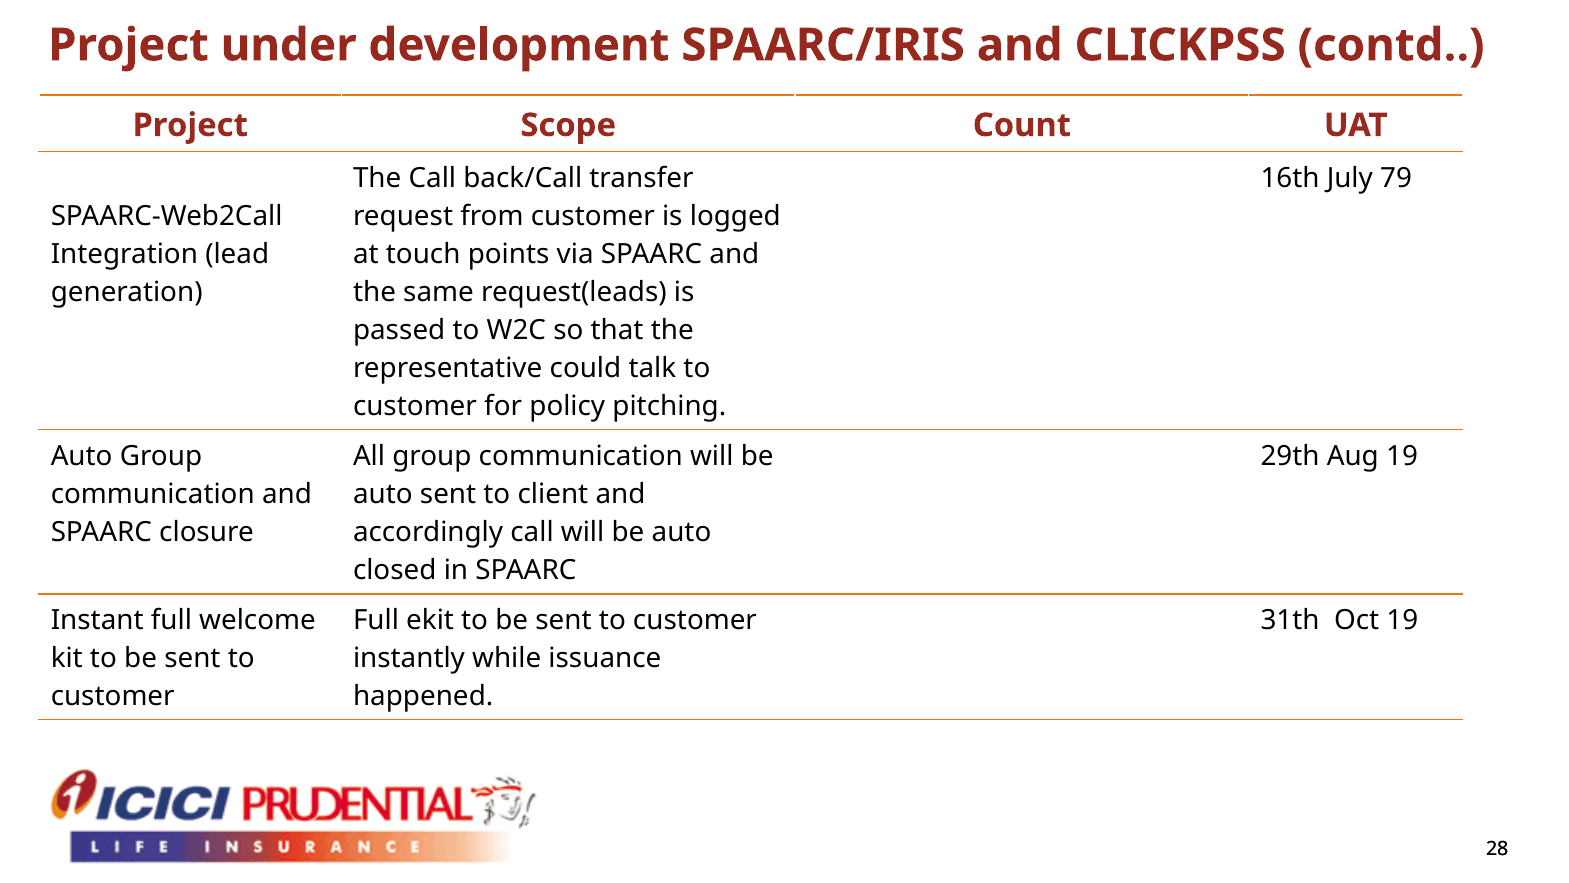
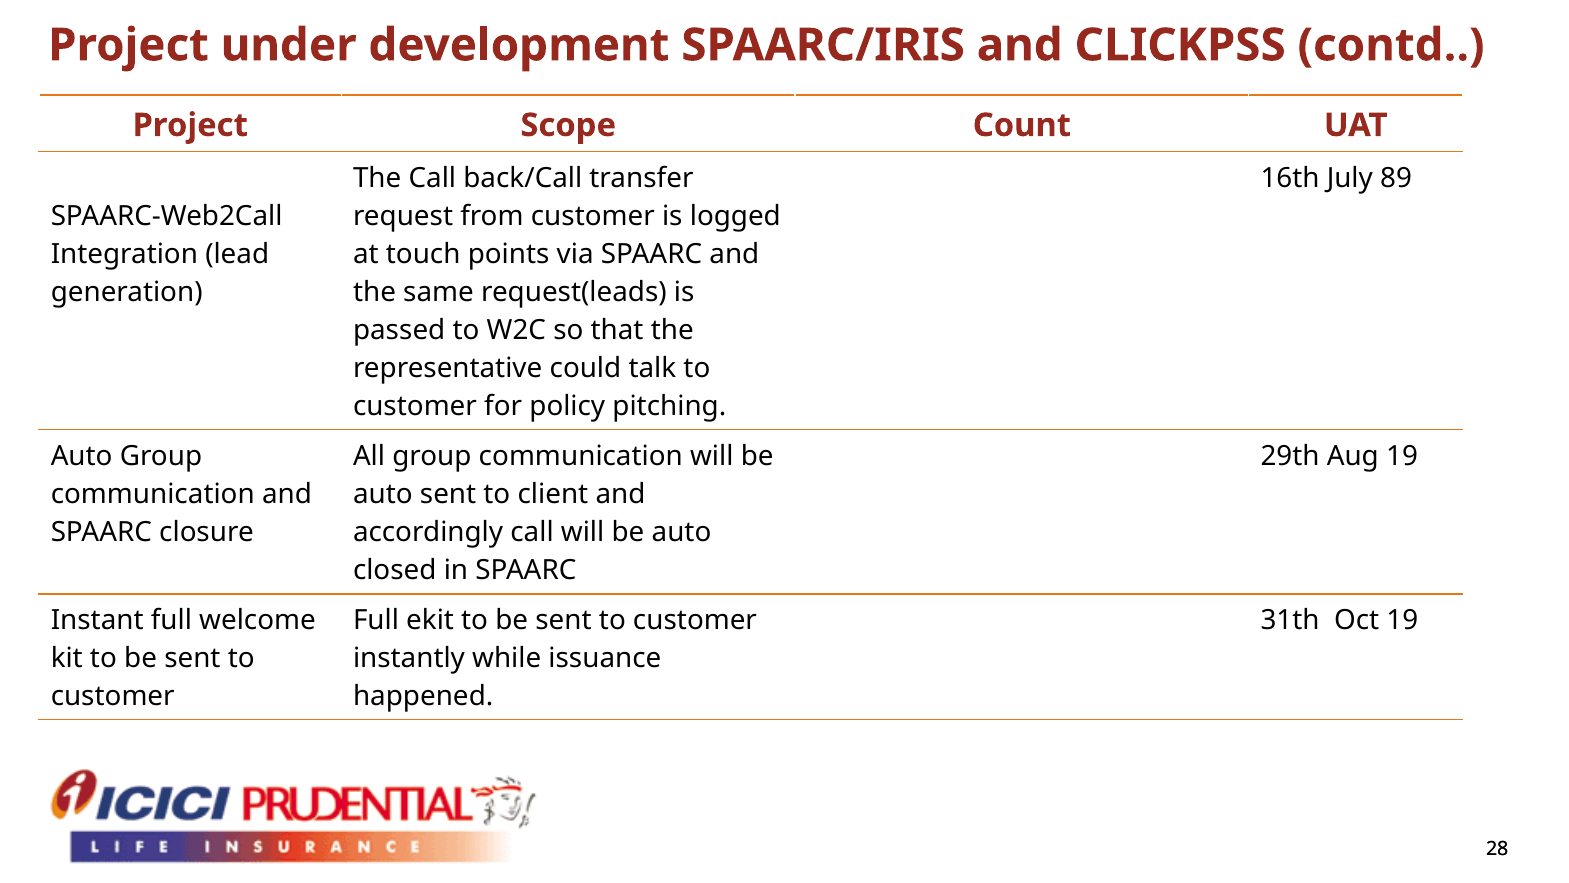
79: 79 -> 89 (1396, 178)
